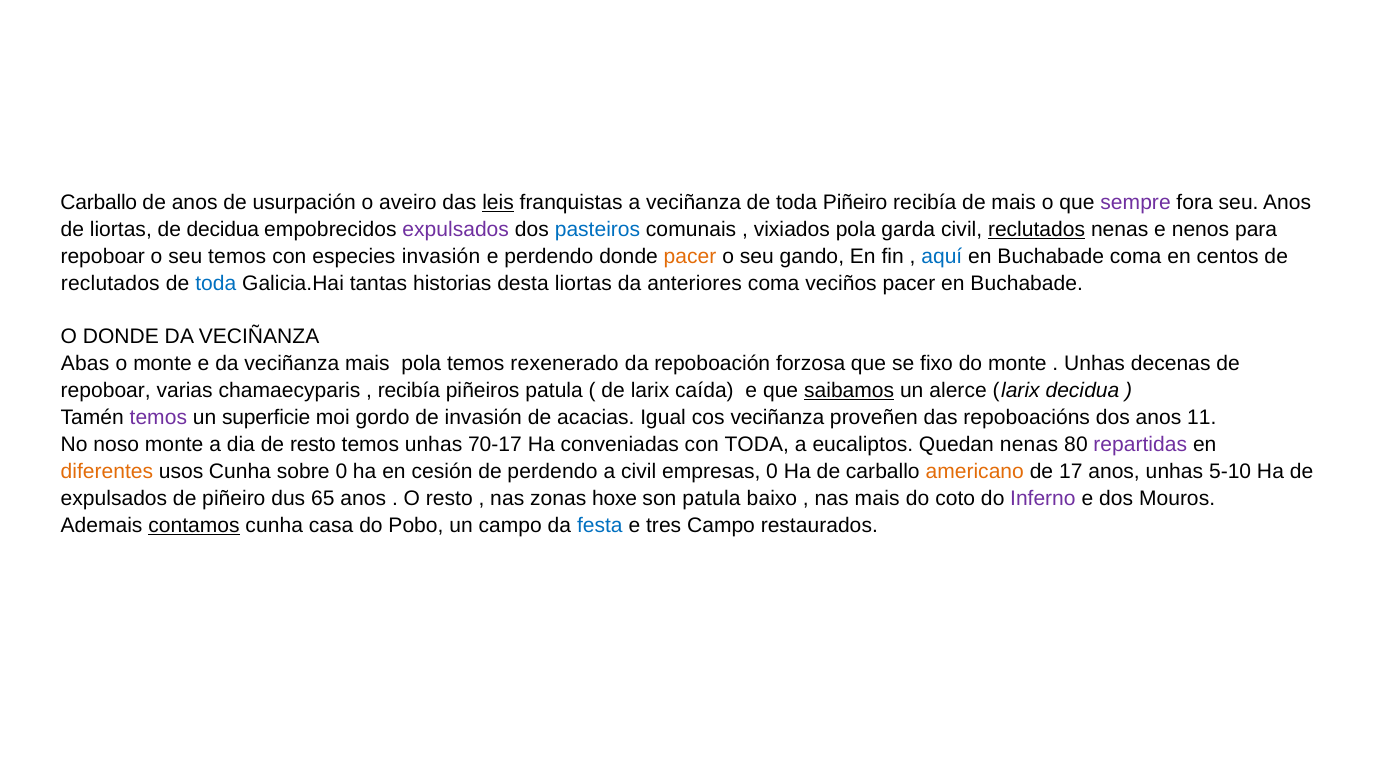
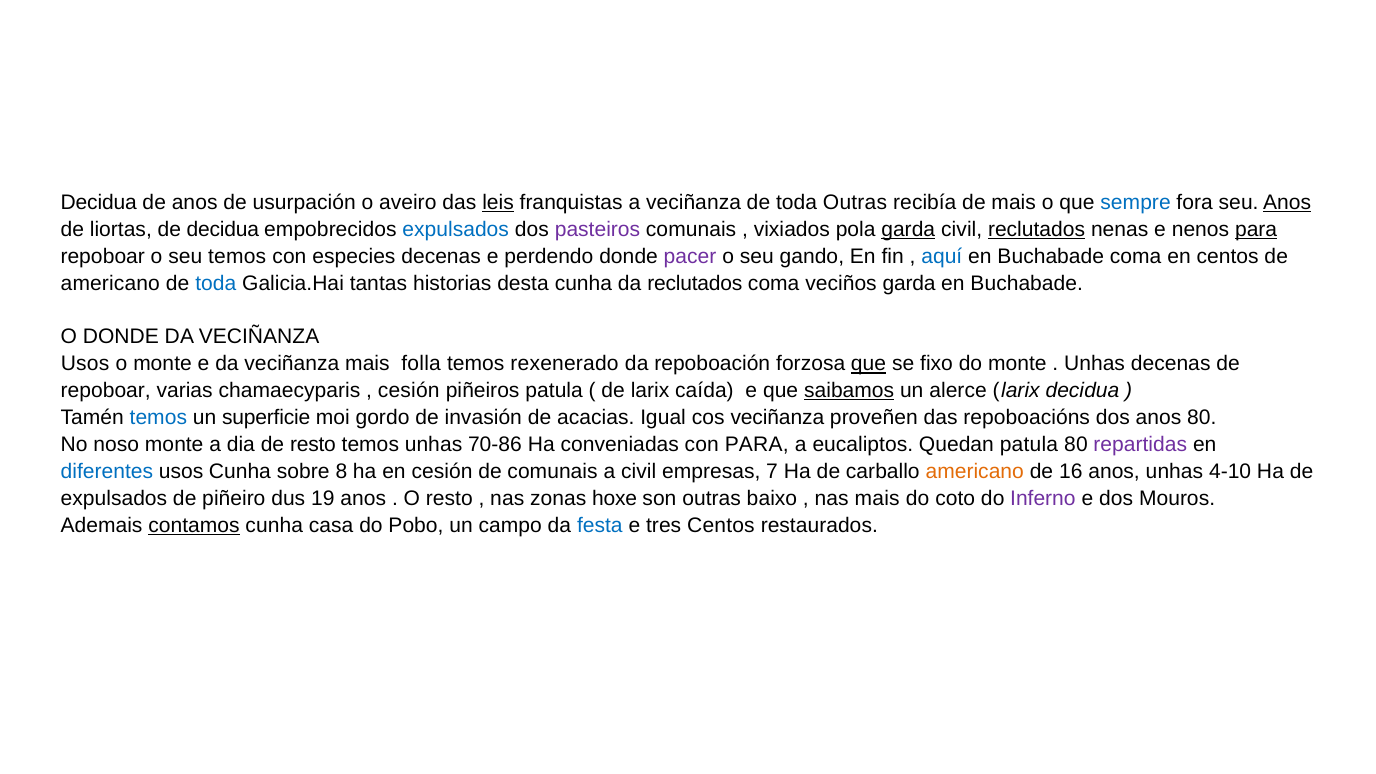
Carballo: Carballo -> Decidua (99, 203)
toda Piñeiro: Piñeiro -> Outras (855, 203)
sempre colour: purple -> blue (1136, 203)
Anos underline: none -> present (1287, 203)
expulsados colour: purple -> blue (456, 230)
pasteiros colour: blue -> purple (597, 230)
garda underline: none -> present (908, 230)
para underline: none -> present (1256, 230)
especies invasión: invasión -> decenas (441, 256)
pacer colour: orange -> purple (690, 256)
reclutados: reclutados -> americano (110, 283)
desta liortas: liortas -> cunha (583, 283)
da anteriores: anteriores -> reclutados (695, 283)
veciños pacer: pacer -> garda (909, 283)
Abas: Abas -> Usos (85, 364)
mais pola: pola -> folla (421, 364)
que underline: none -> present (869, 364)
recibía: recibía -> cesión (409, 391)
temos colour: purple -> blue (158, 418)
anos 11: 11 -> 80 (1202, 418)
70-17: 70-17 -> 70-86 (495, 445)
con TODA: TODA -> PARA (757, 445)
Quedan nenas: nenas -> patula (1029, 445)
diferentes colour: orange -> blue (107, 471)
sobre 0: 0 -> 8 (341, 471)
de perdendo: perdendo -> comunais (553, 471)
empresas 0: 0 -> 7 (772, 471)
17: 17 -> 16 (1071, 471)
5-10: 5-10 -> 4-10 (1230, 471)
65: 65 -> 19 (323, 498)
son patula: patula -> outras (712, 498)
tres Campo: Campo -> Centos (721, 525)
